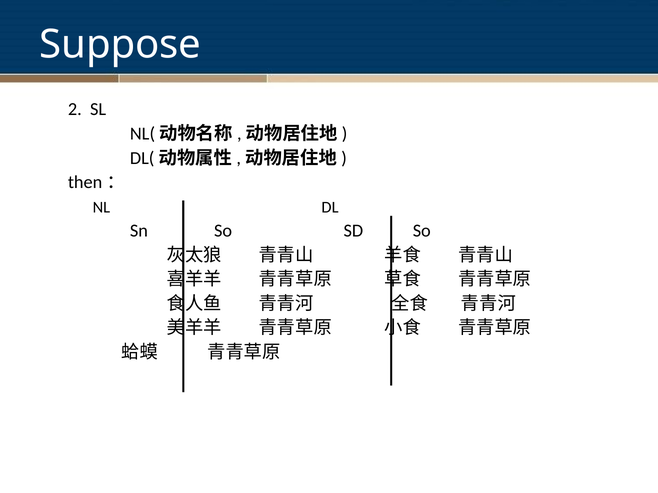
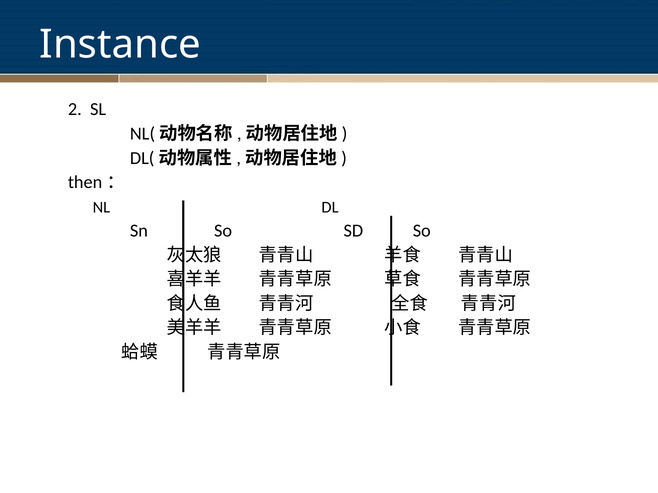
Suppose: Suppose -> Instance (120, 44)
